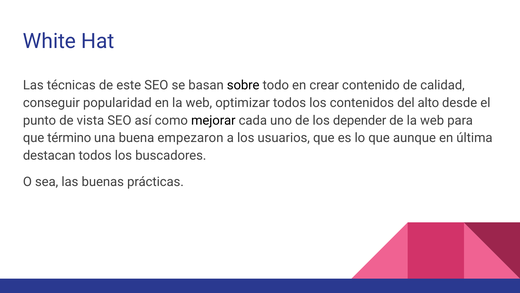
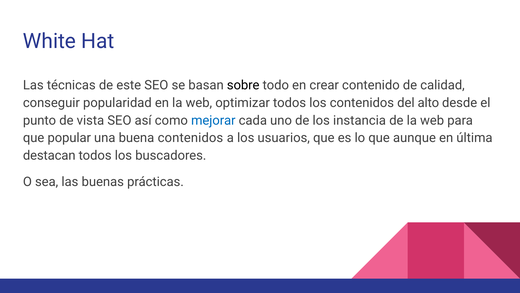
mejorar colour: black -> blue (213, 120)
depender: depender -> instancia (360, 120)
término: término -> popular (69, 138)
buena empezaron: empezaron -> contenidos (190, 138)
